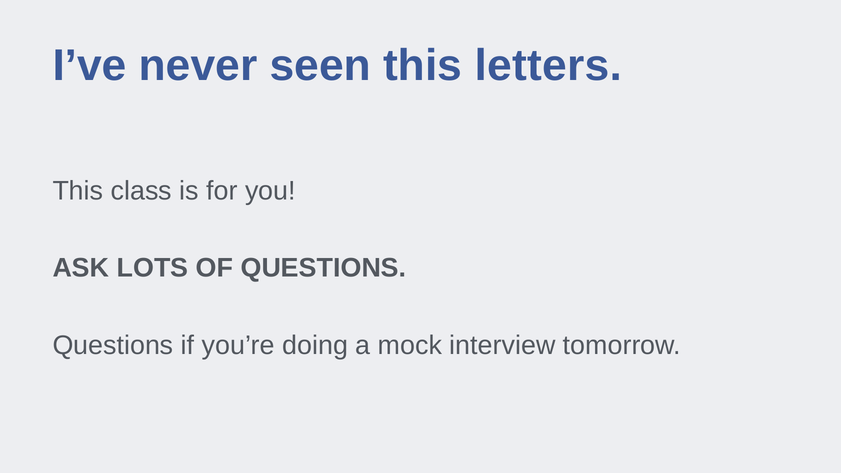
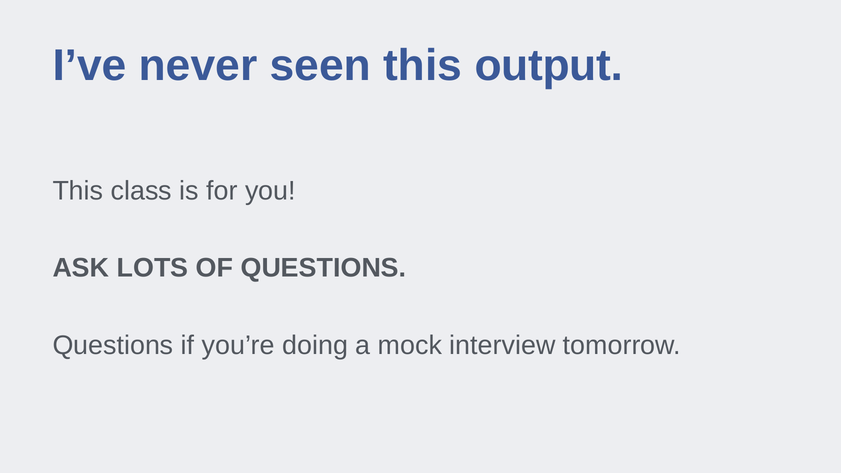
letters: letters -> output (549, 66)
